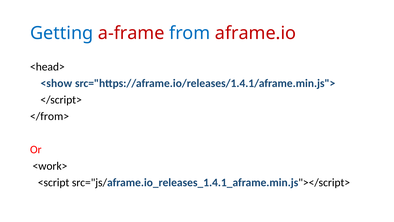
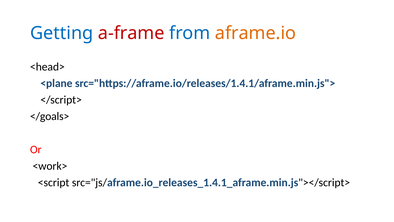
aframe.io colour: red -> orange (256, 33)
<show: <show -> <plane (56, 83)
</from>: </from> -> </goals> (50, 116)
